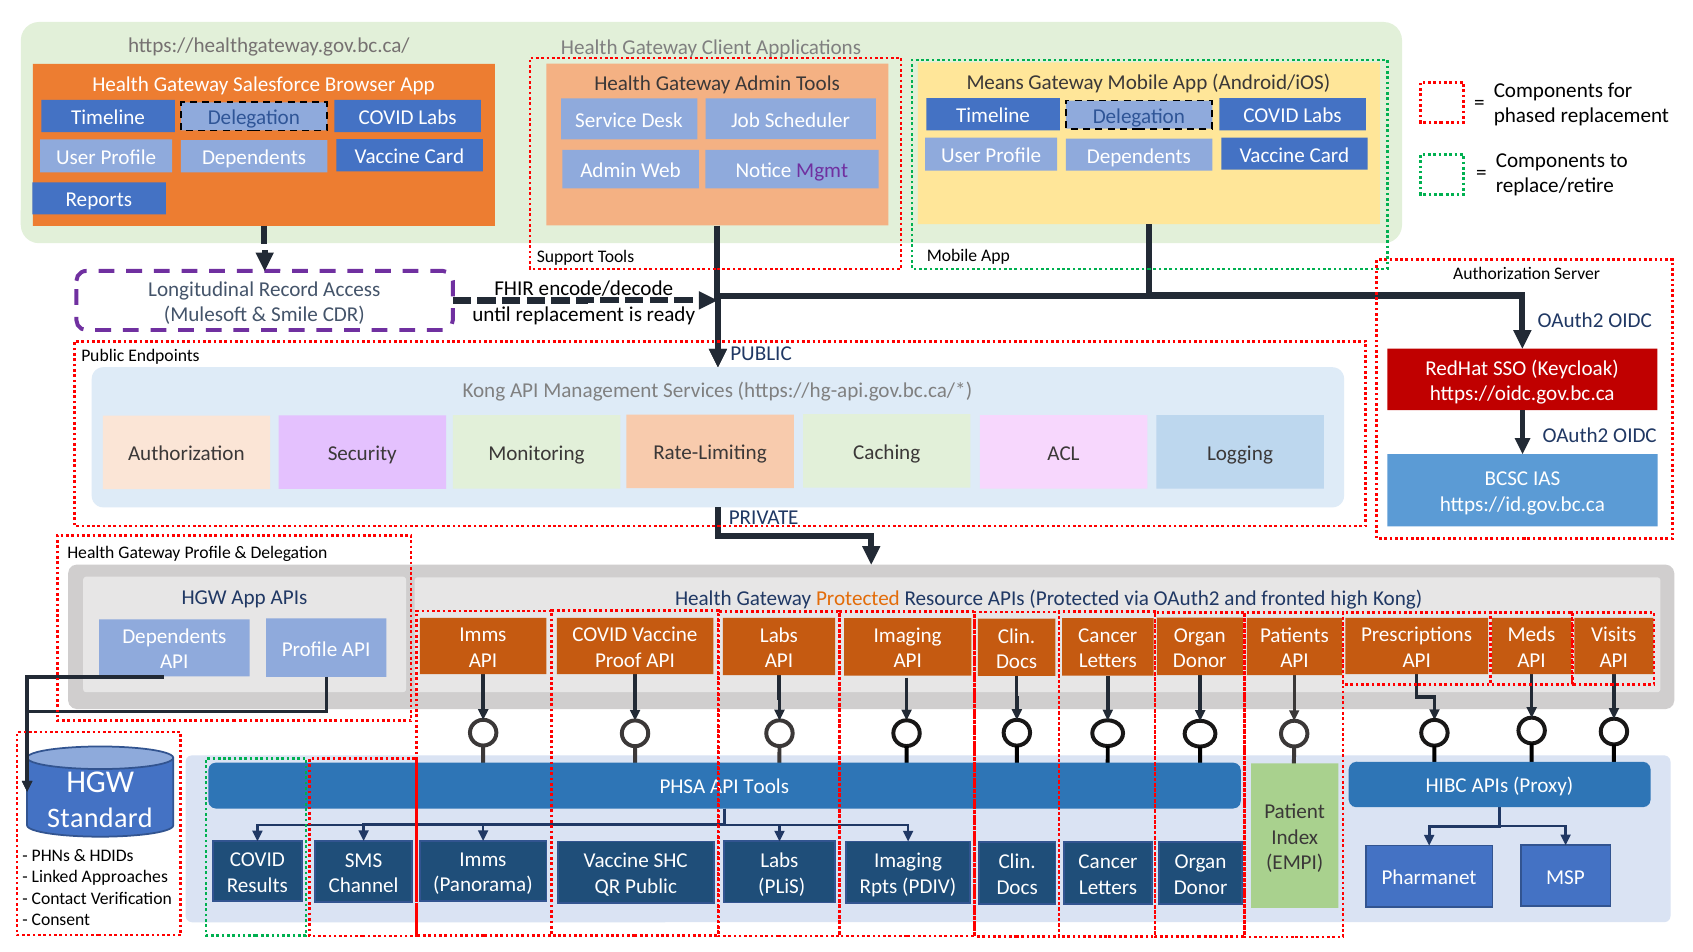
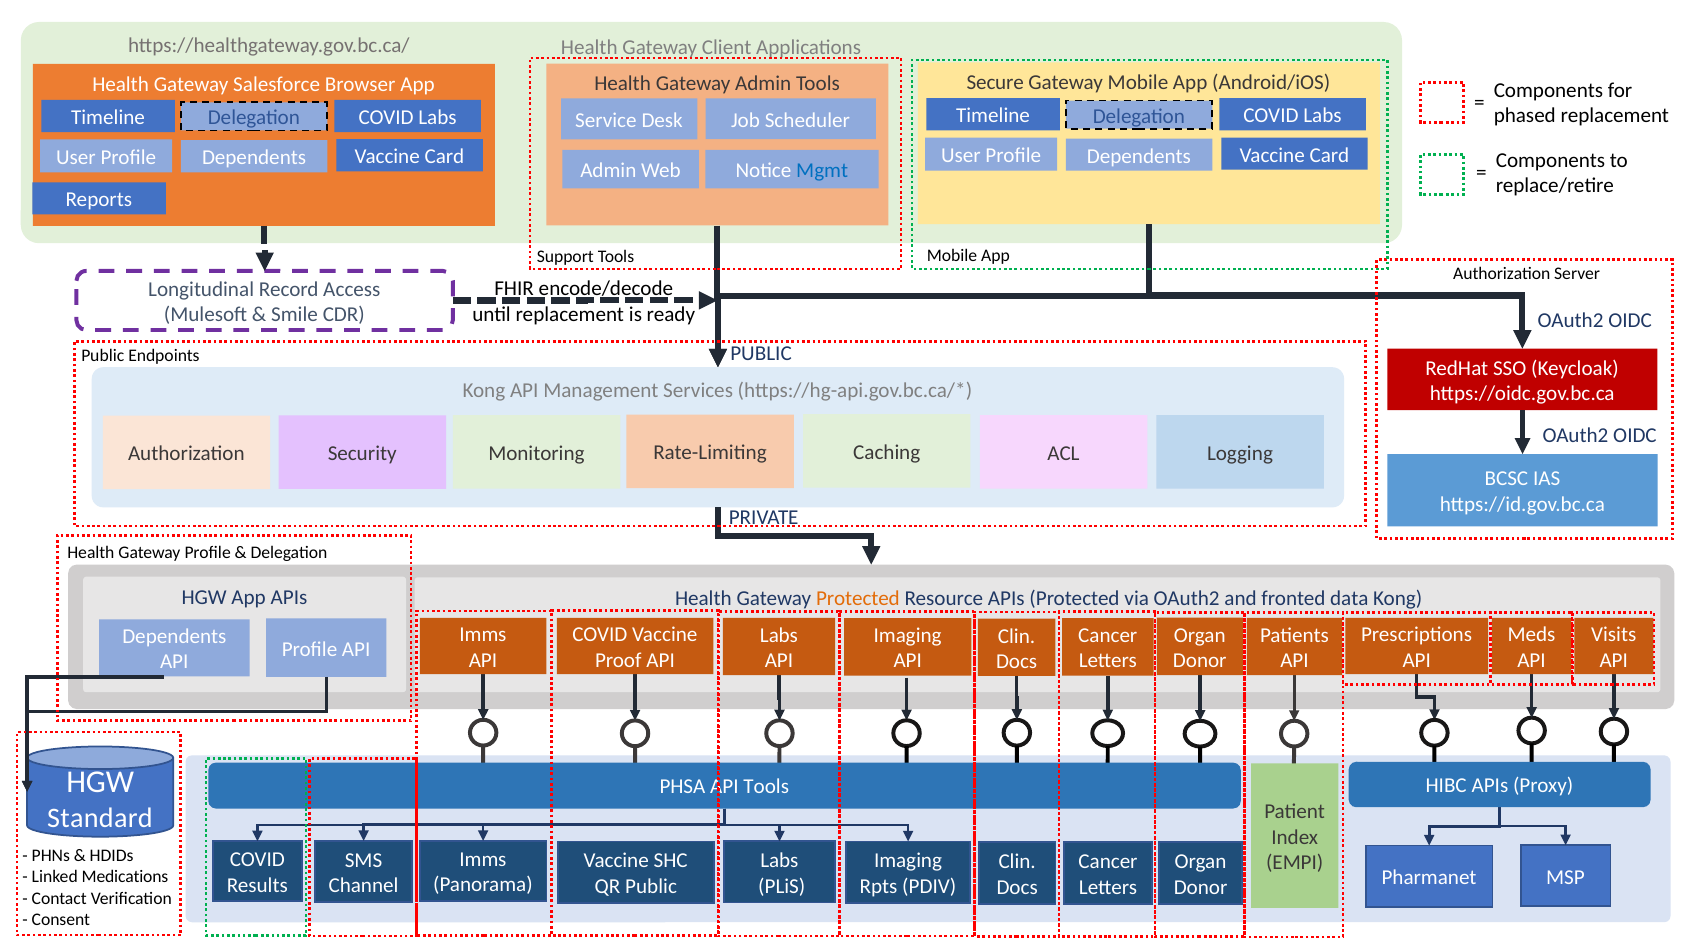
Means: Means -> Secure (995, 83)
Mgmt colour: purple -> blue (822, 171)
high: high -> data (1349, 599)
Approaches: Approaches -> Medications (125, 877)
